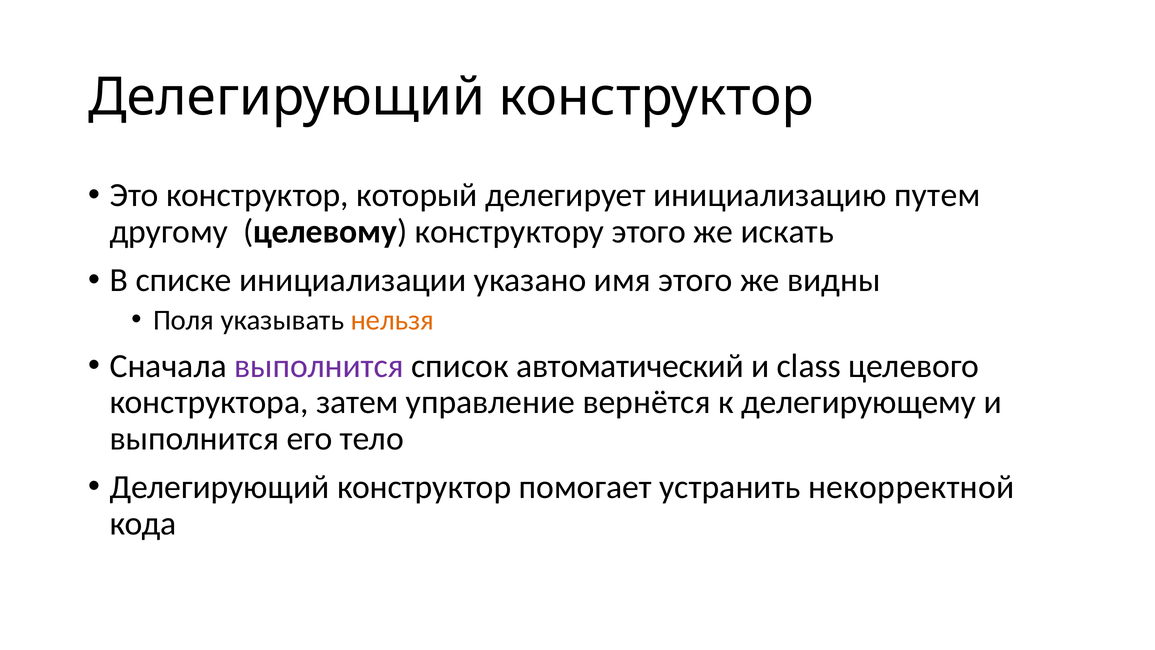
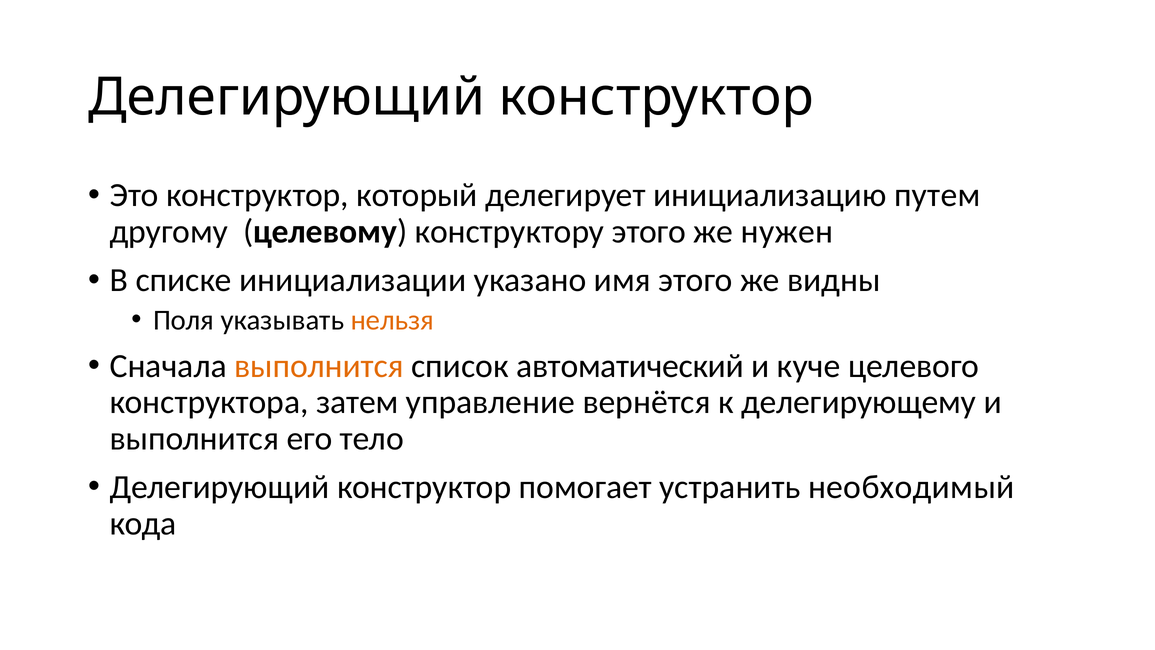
искать: искать -> нужен (787, 232)
выполнится colour: purple -> orange (319, 366)
class: class -> куче (809, 366)
некорректной: некорректной -> необходимый (911, 487)
